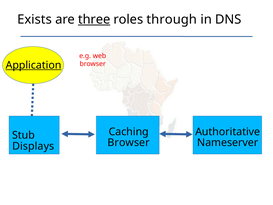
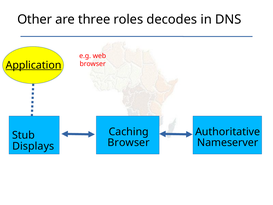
Exists: Exists -> Other (35, 19)
three underline: present -> none (94, 19)
through: through -> decodes (172, 19)
